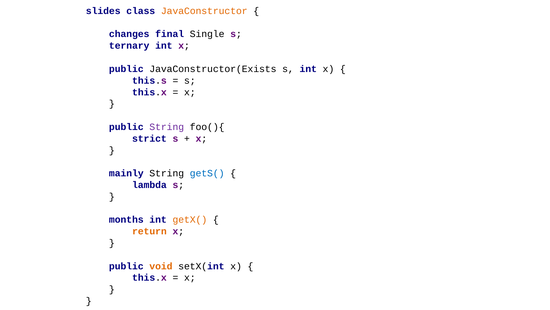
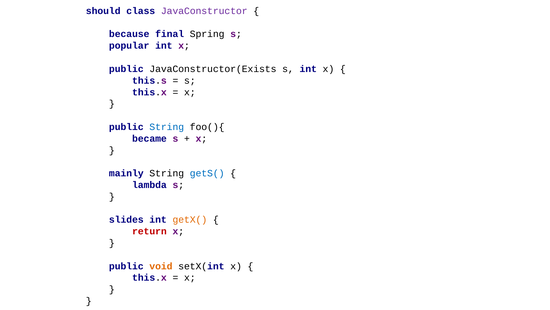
slides: slides -> should (103, 11)
JavaConstructor colour: orange -> purple (204, 11)
changes: changes -> because (129, 34)
Single: Single -> Spring (207, 34)
ternary: ternary -> popular (129, 46)
String colour: purple -> blue (167, 127)
strict: strict -> became (149, 138)
months: months -> slides (126, 219)
return colour: orange -> red (149, 231)
